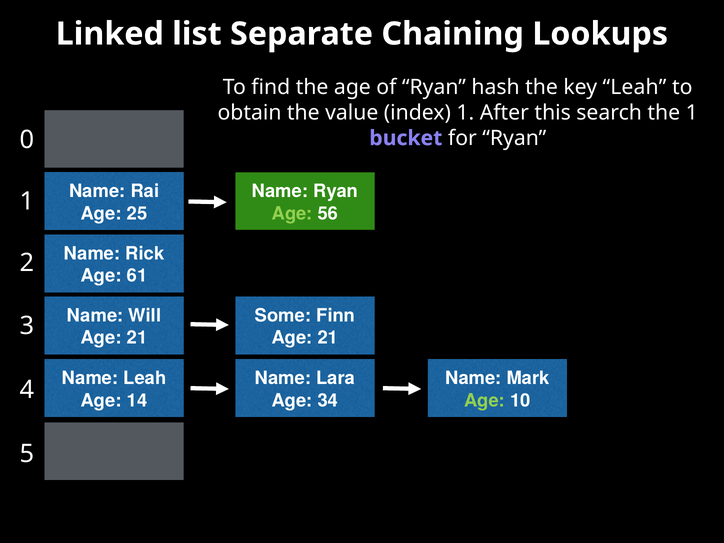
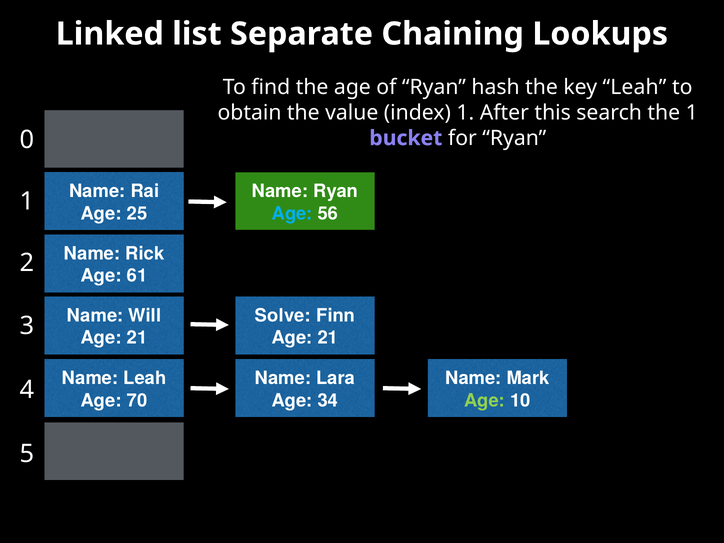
Age colour: light green -> light blue (292, 213)
Some: Some -> Solve (283, 316)
14: 14 -> 70 (137, 400)
